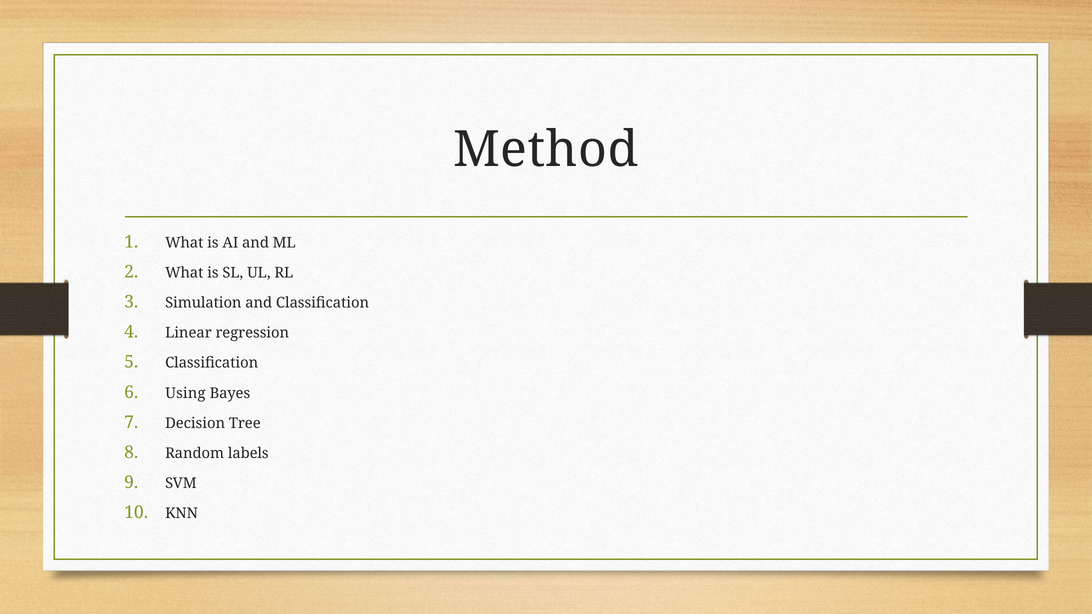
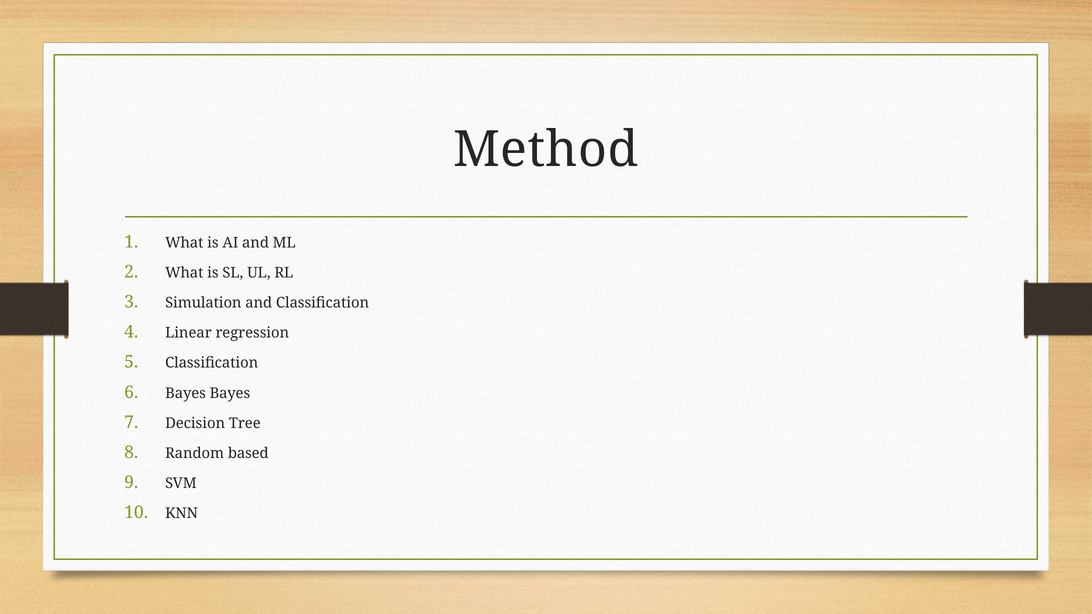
Using: Using -> Bayes (186, 393)
labels: labels -> based (248, 453)
